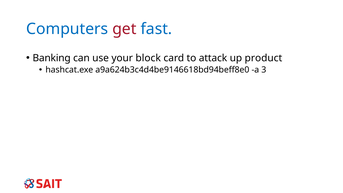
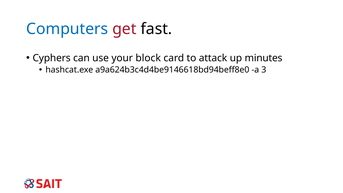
fast colour: blue -> black (156, 29)
Banking: Banking -> Cyphers (52, 58)
product: product -> minutes (264, 58)
